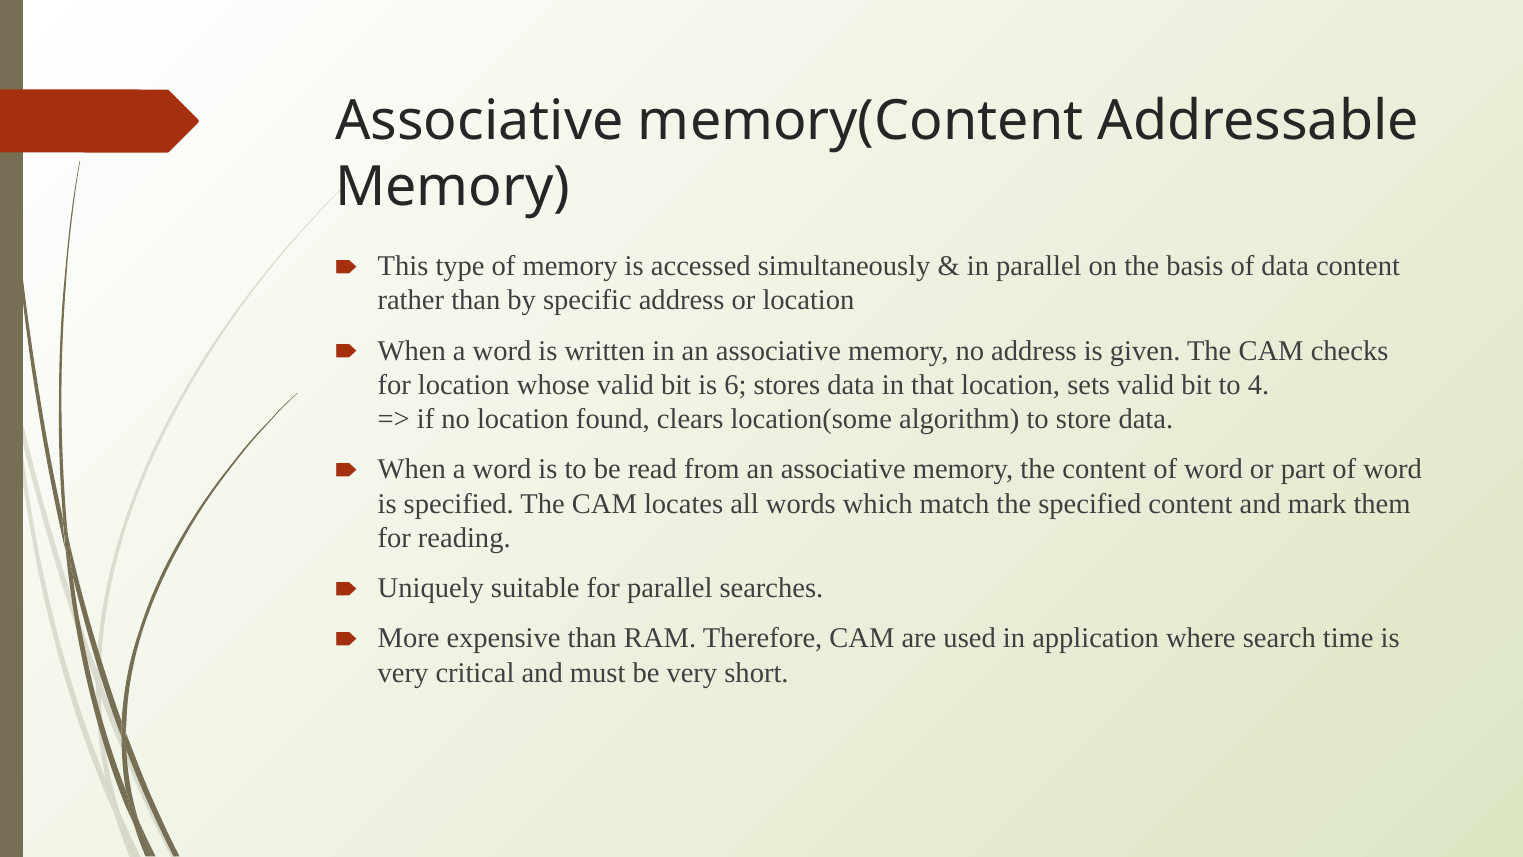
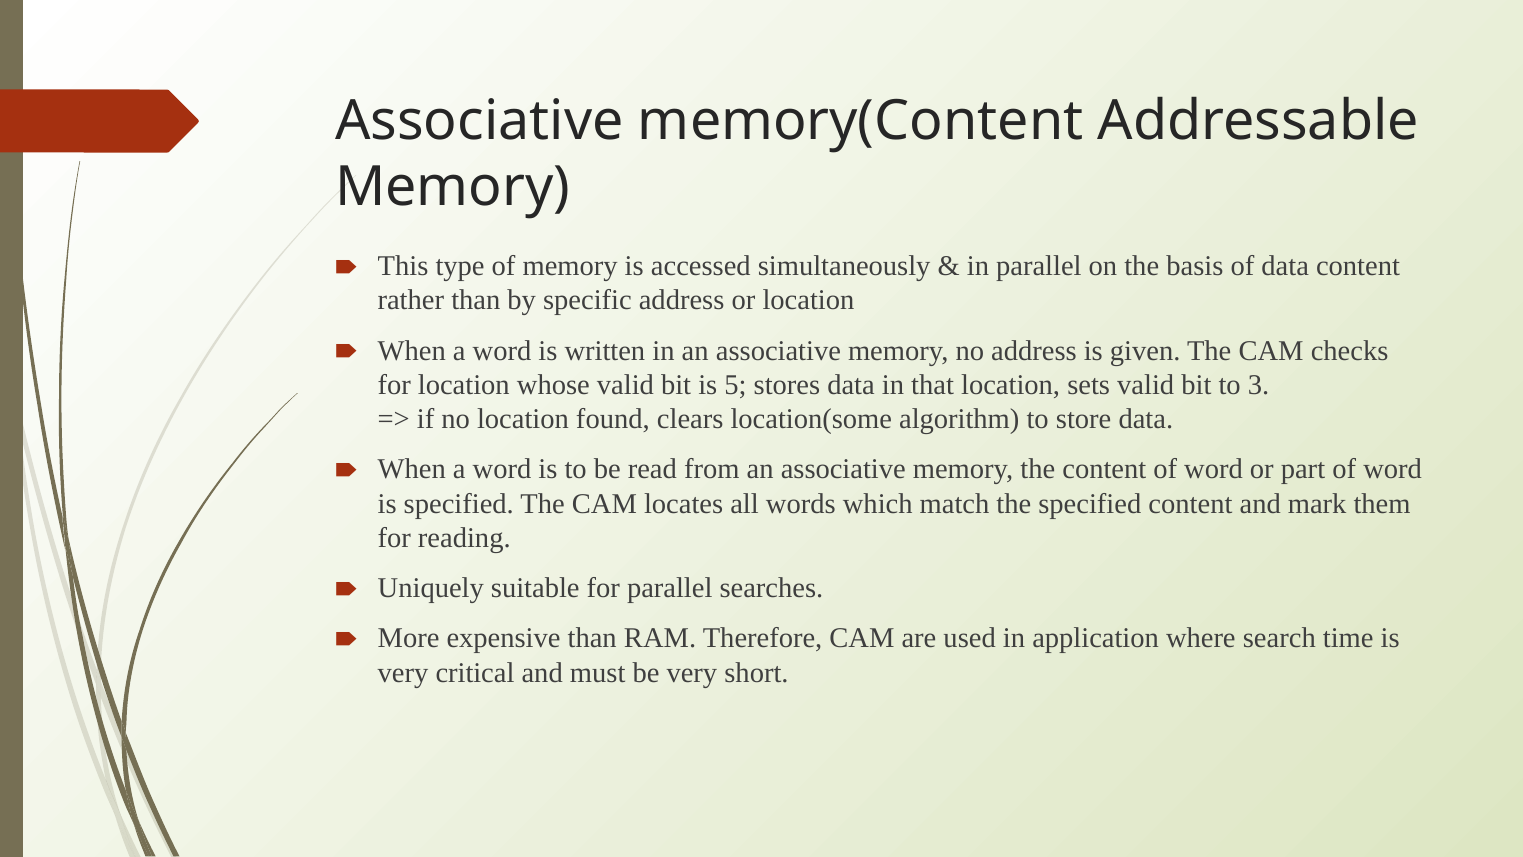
6: 6 -> 5 (736, 385)
4: 4 -> 3 (1259, 385)
